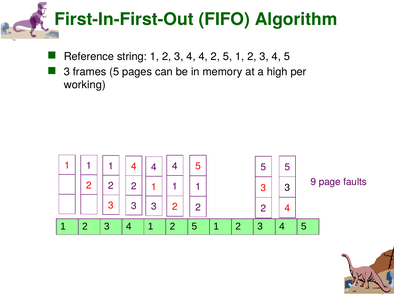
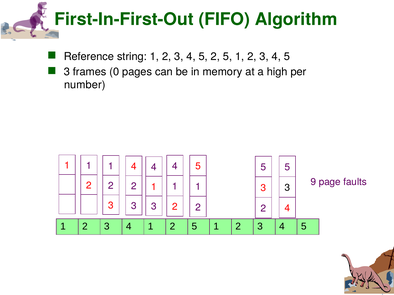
4: 4 -> 5 (203, 57)
frames 5: 5 -> 0 (114, 72)
working: working -> number (85, 85)
